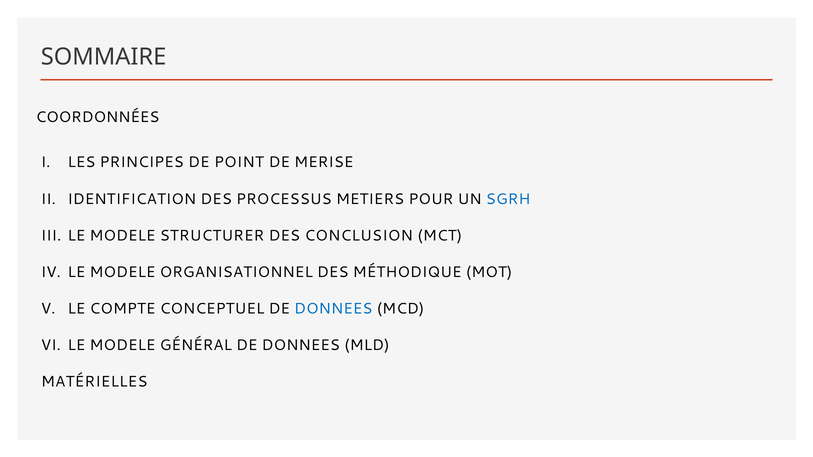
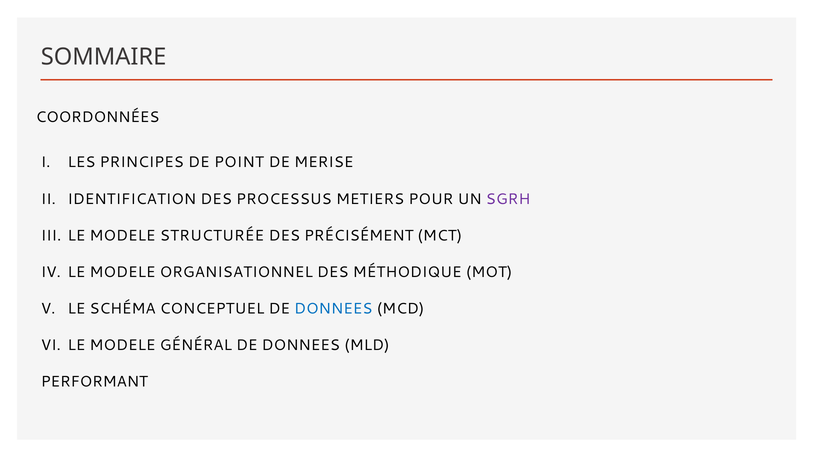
SGRH colour: blue -> purple (508, 199)
STRUCTURER: STRUCTURER -> STRUCTURÉE (212, 236)
CONCLUSION: CONCLUSION -> PRÉCISÉMENT (359, 236)
COMPTE: COMPTE -> SCHÉMA (123, 309)
MATÉRIELLES: MATÉRIELLES -> PERFORMANT (94, 382)
